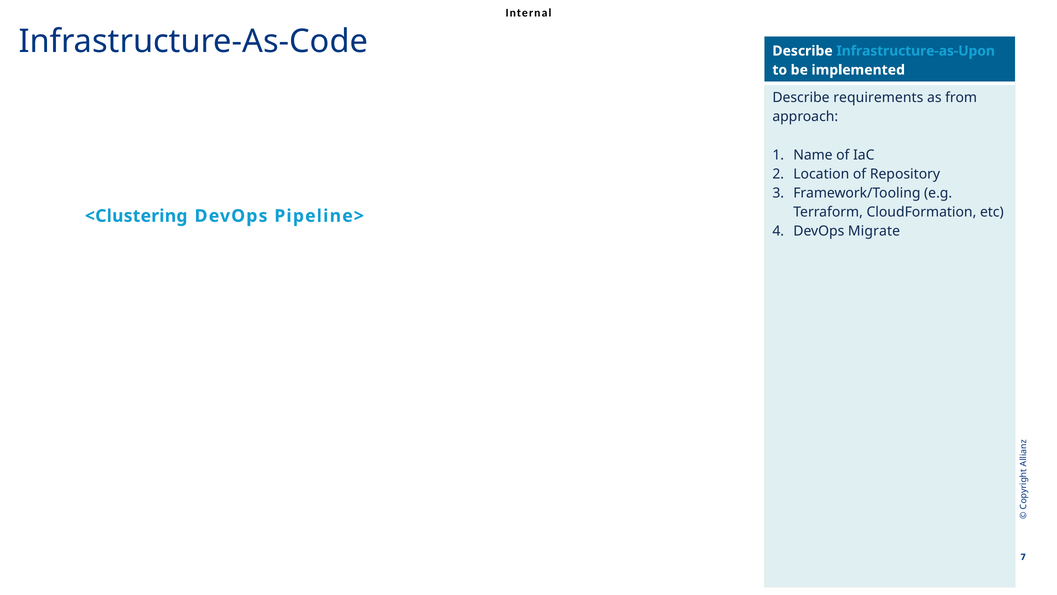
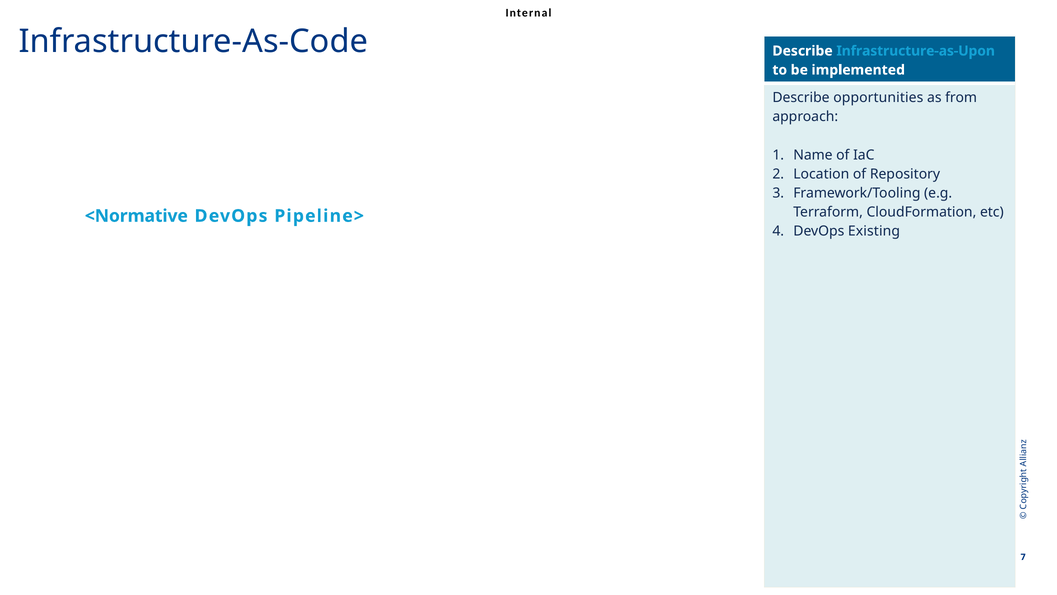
requirements: requirements -> opportunities (878, 98)
<Clustering: <Clustering -> <Normative (136, 216)
Migrate: Migrate -> Existing (874, 231)
